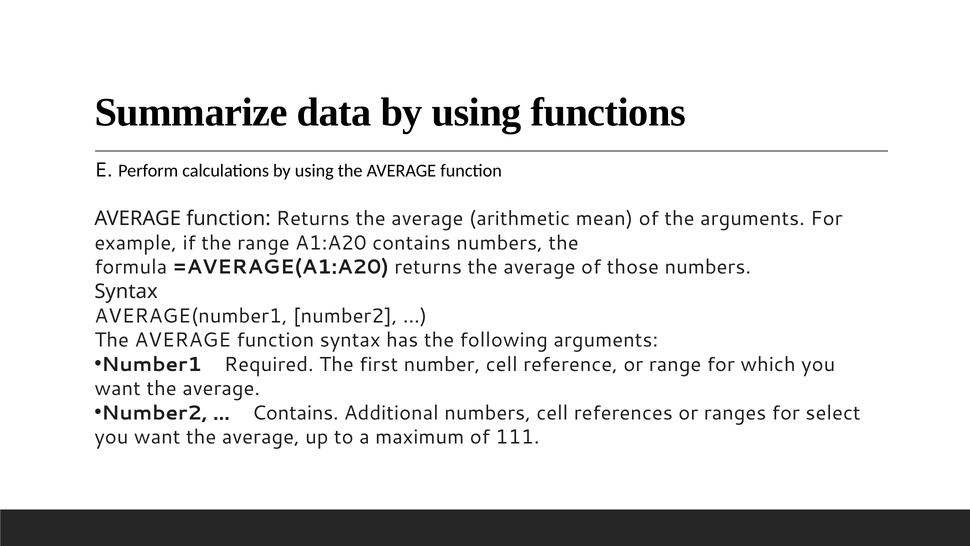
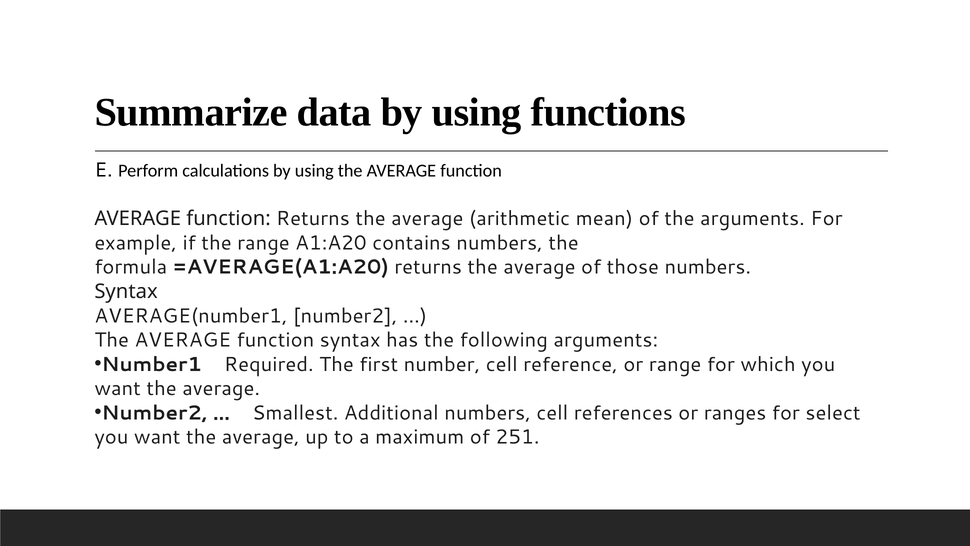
Contains: Contains -> Smallest (295, 413)
111: 111 -> 251 (517, 437)
